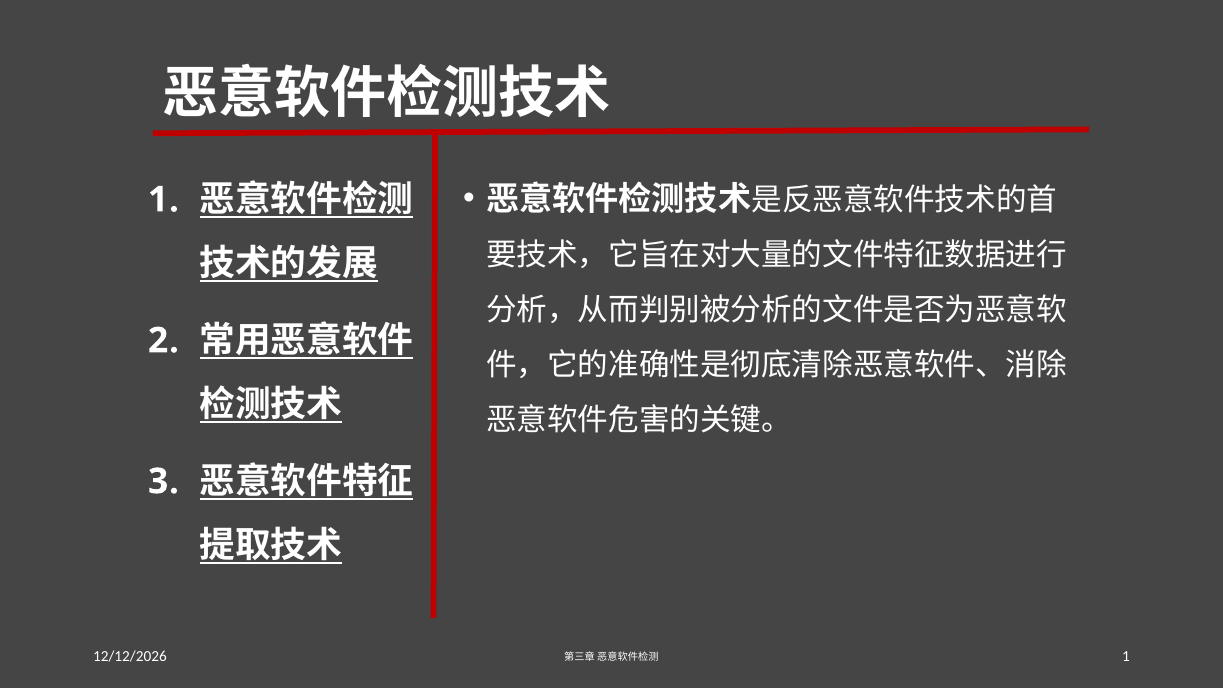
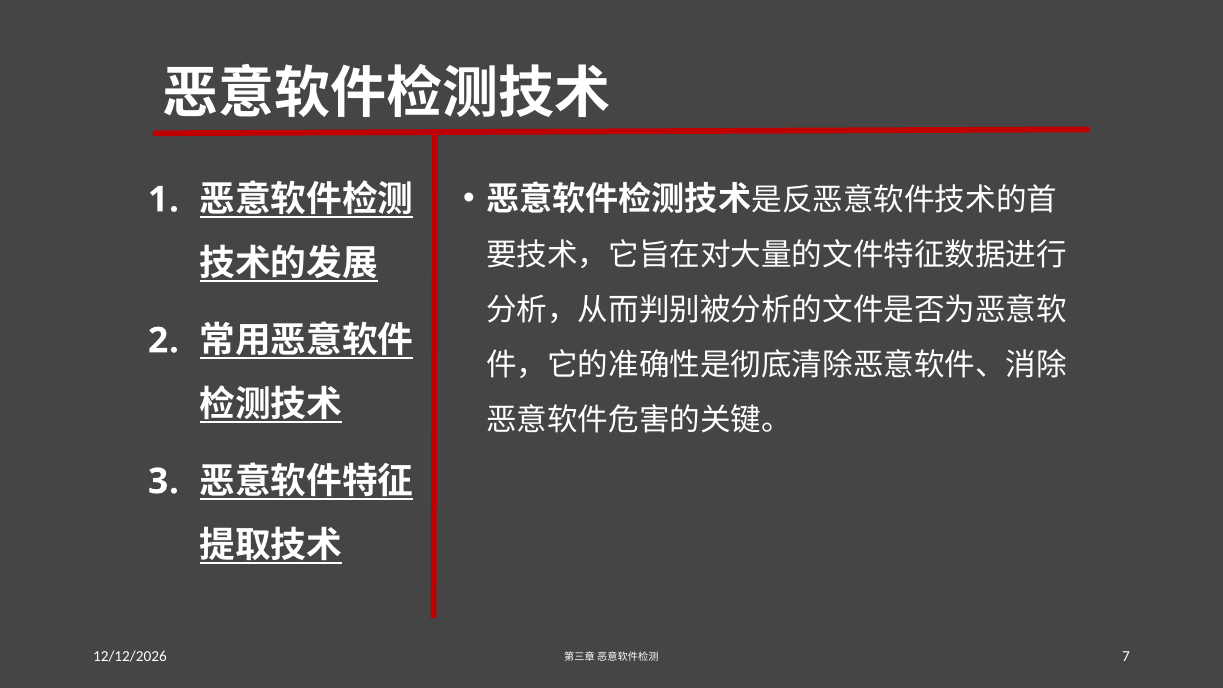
1: 1 -> 7 (1126, 657)
